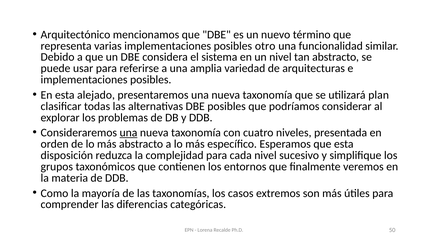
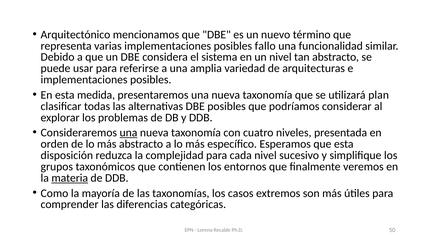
otro: otro -> fallo (265, 46)
alejado: alejado -> medida (96, 95)
materia underline: none -> present (70, 178)
